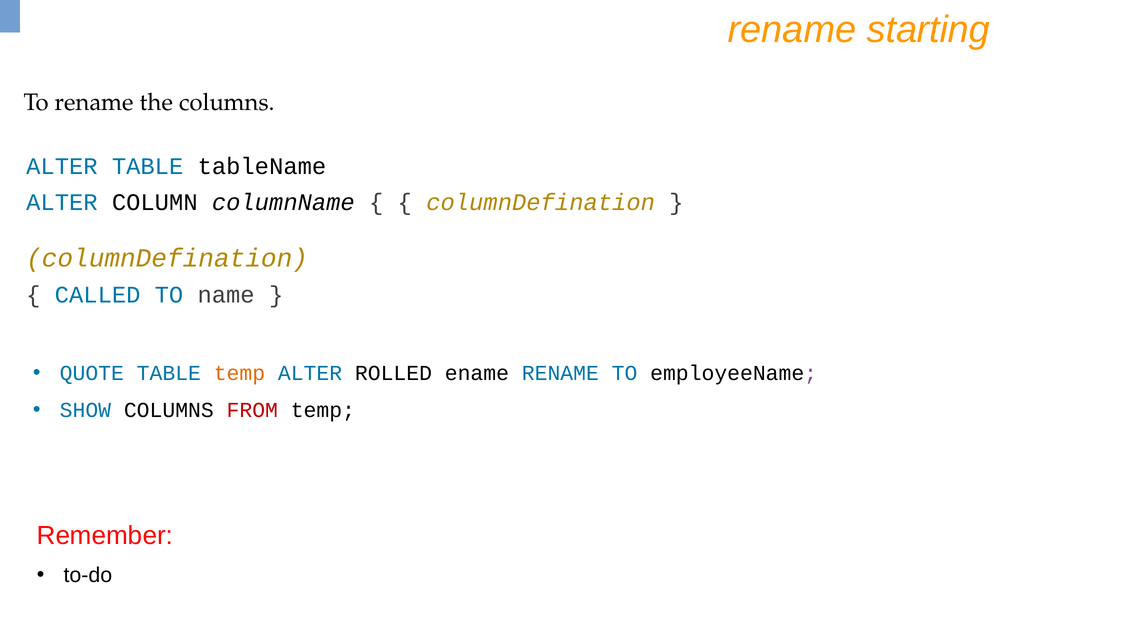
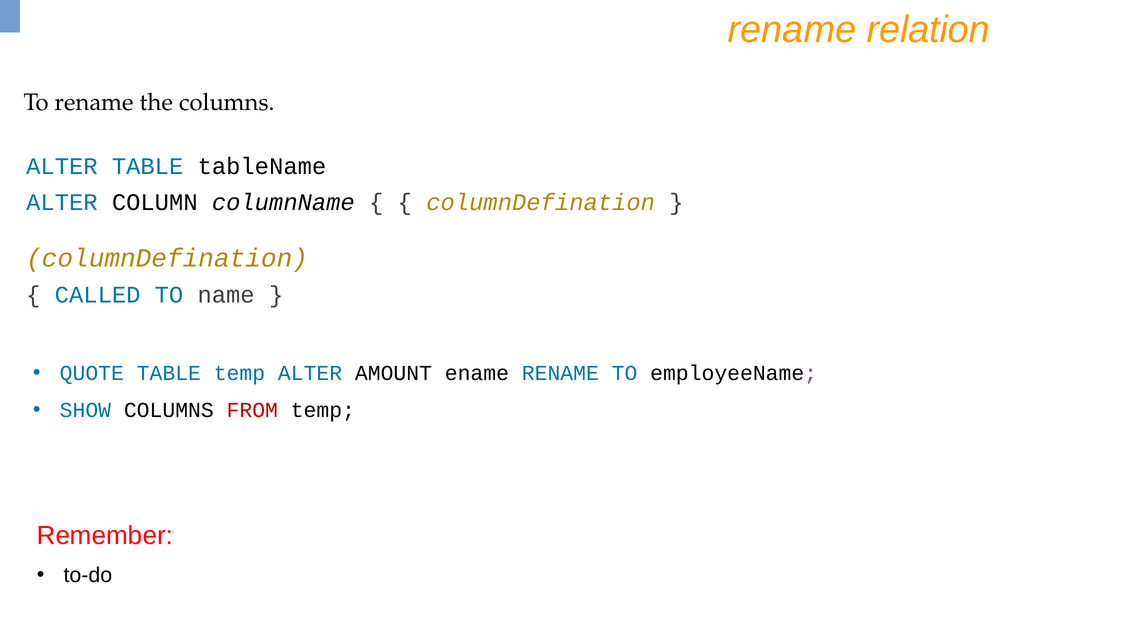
starting: starting -> relation (928, 30)
temp colour: orange -> blue (239, 373)
ROLLED: ROLLED -> AMOUNT (393, 373)
